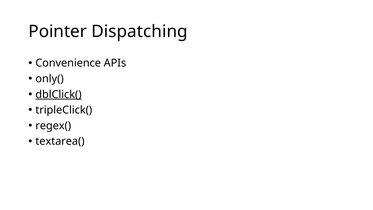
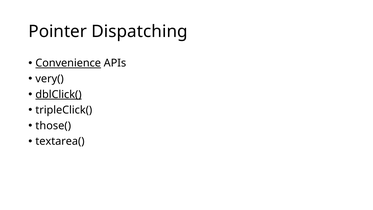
Convenience underline: none -> present (68, 63)
only(: only( -> very( (50, 79)
regex(: regex( -> those( (53, 126)
